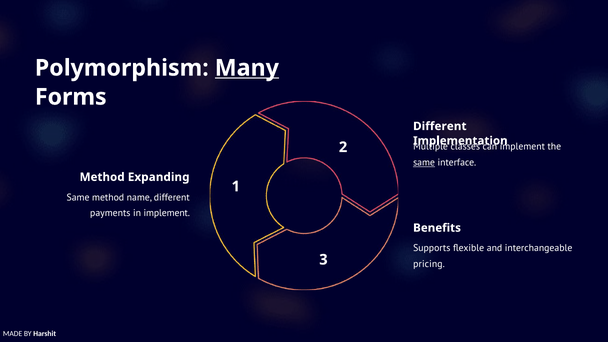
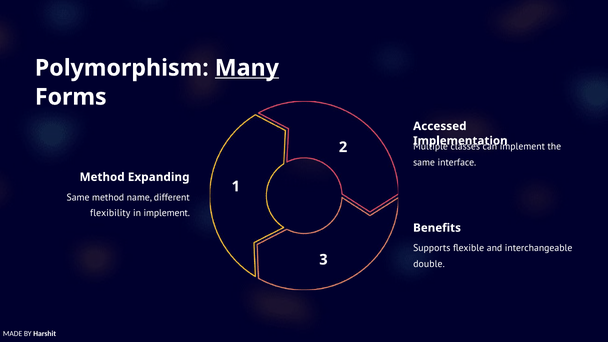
Different: Different -> Accessed (440, 126)
same underline: present -> none (424, 162)
payments: payments -> flexibility (110, 213)
pricing: pricing -> double (429, 264)
